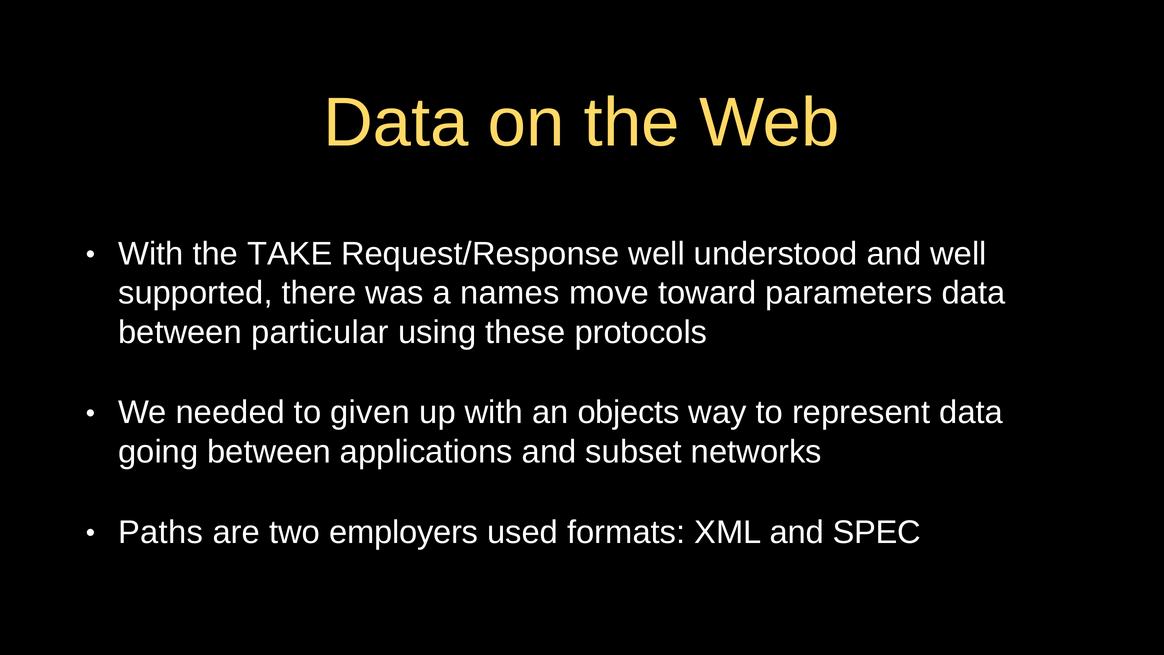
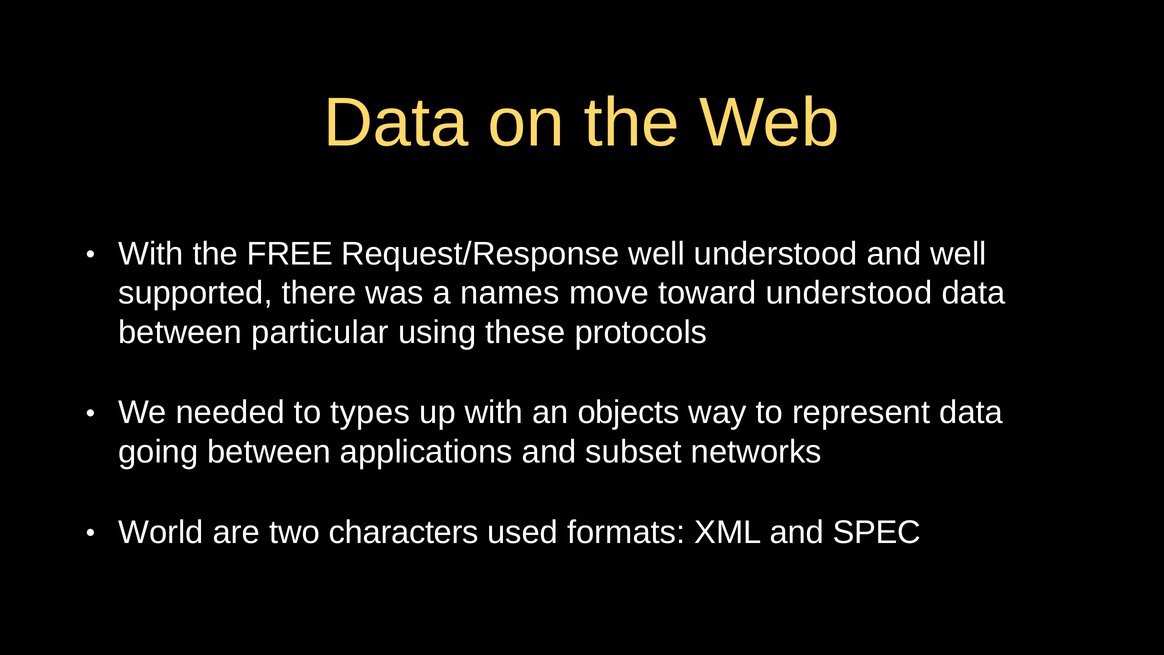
TAKE: TAKE -> FREE (290, 254)
toward parameters: parameters -> understood (849, 293)
given: given -> types (370, 412)
Paths: Paths -> World (161, 532)
employers: employers -> characters (404, 532)
